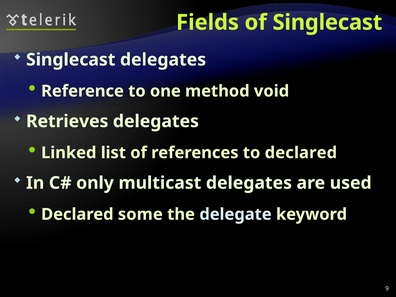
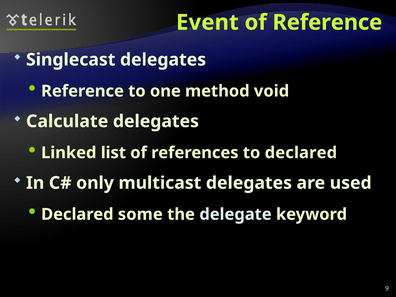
Fields: Fields -> Event (207, 22)
of Singlecast: Singlecast -> Reference (327, 22)
Retrieves: Retrieves -> Calculate (67, 121)
